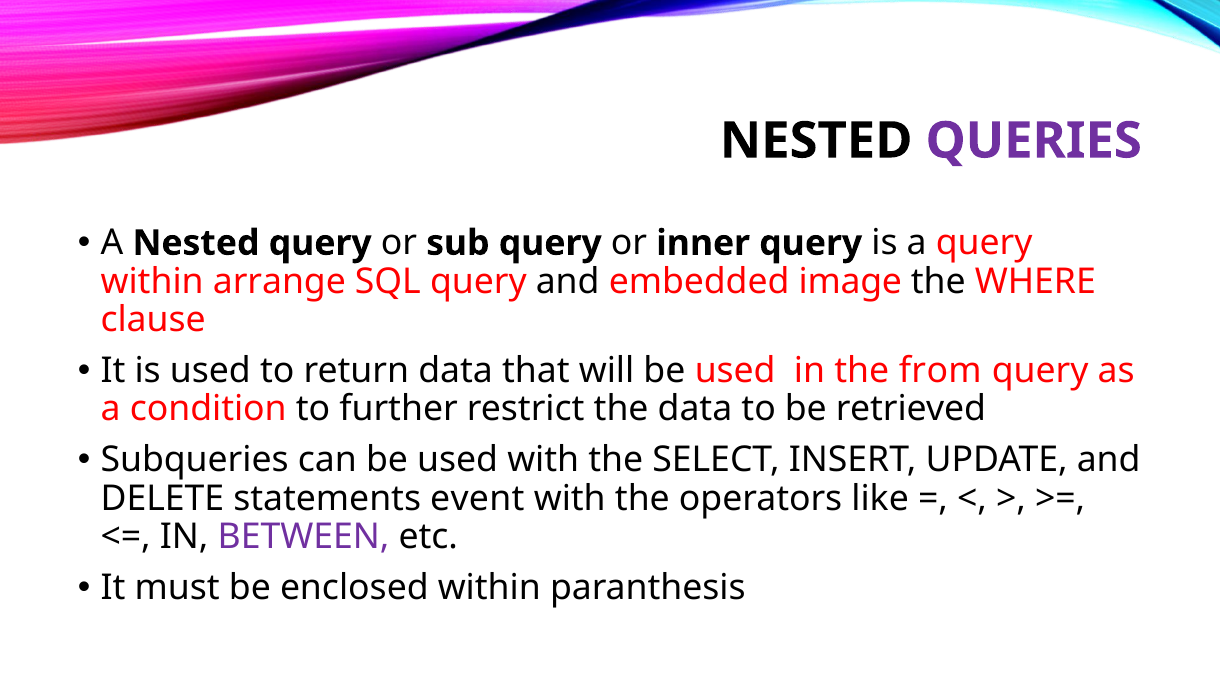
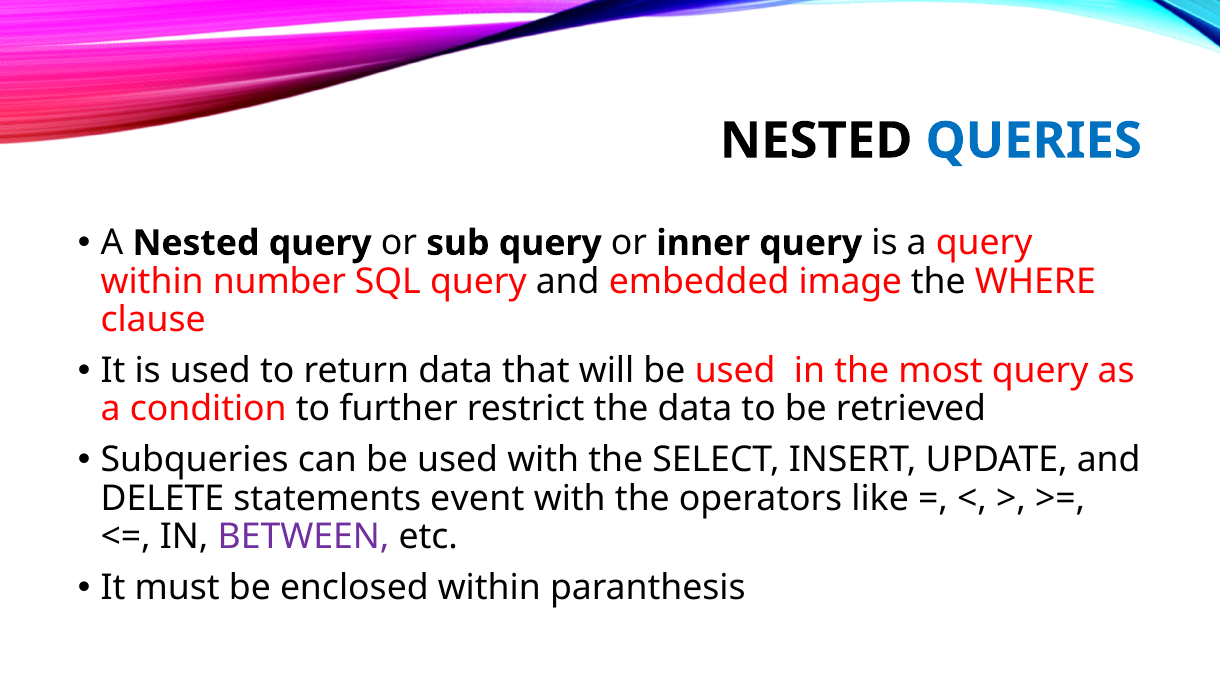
QUERIES colour: purple -> blue (1034, 141)
arrange: arrange -> number (279, 281)
from: from -> most (941, 371)
